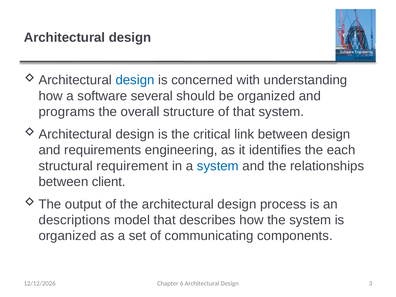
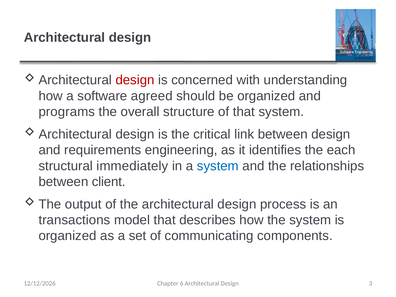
design colour: blue -> red (135, 80)
several: several -> agreed (152, 96)
requirement: requirement -> immediately (132, 166)
descriptions: descriptions -> transactions (74, 220)
